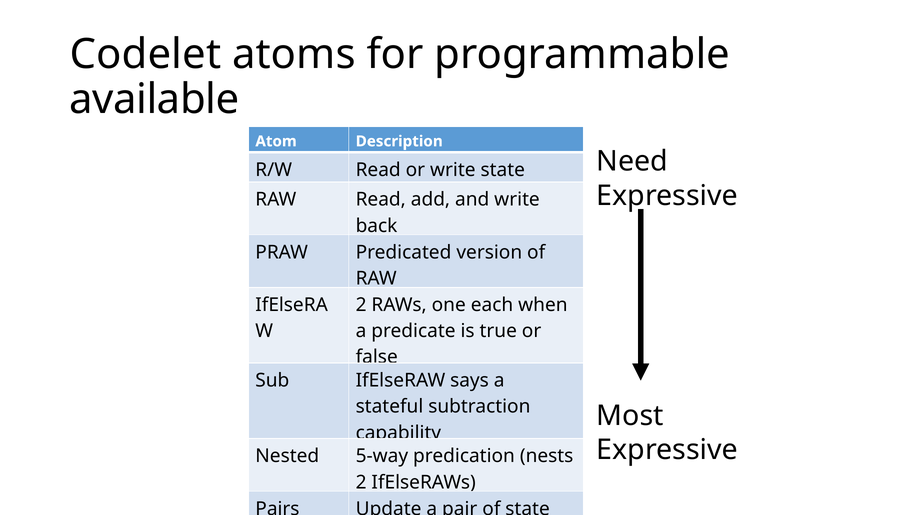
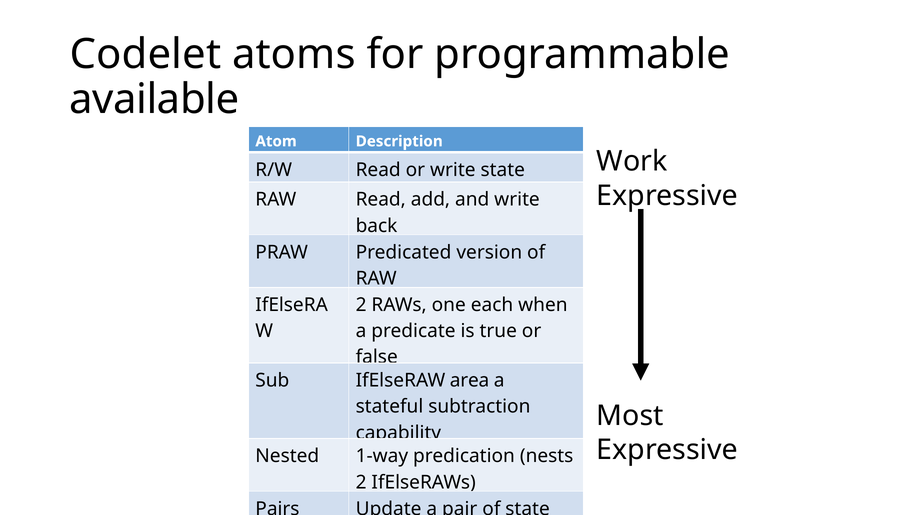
Need: Need -> Work (632, 161)
says: says -> area (470, 380)
5-way: 5-way -> 1-way (382, 456)
